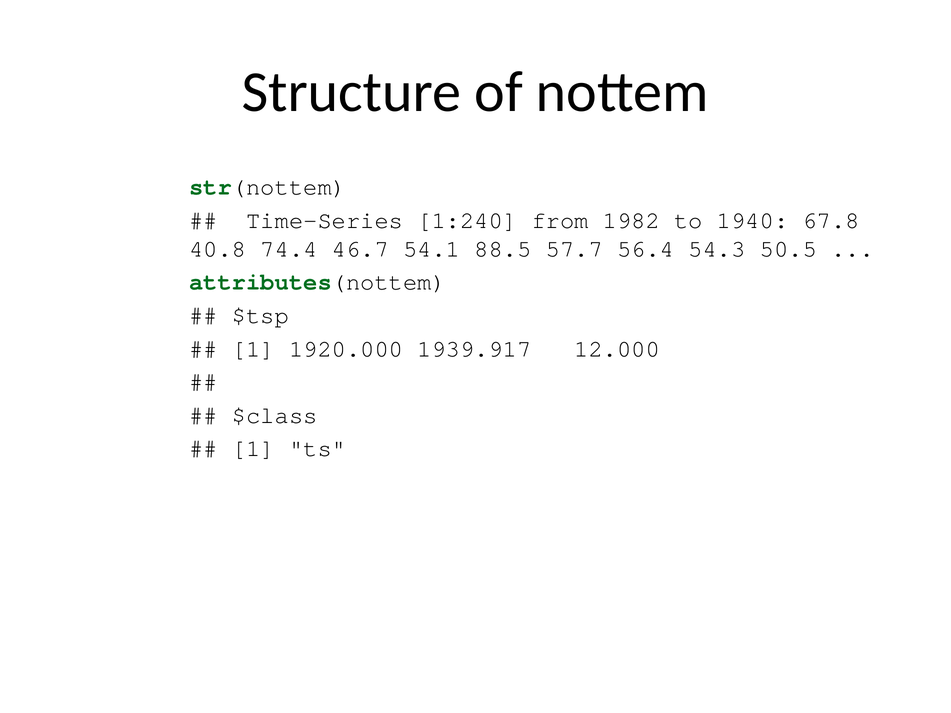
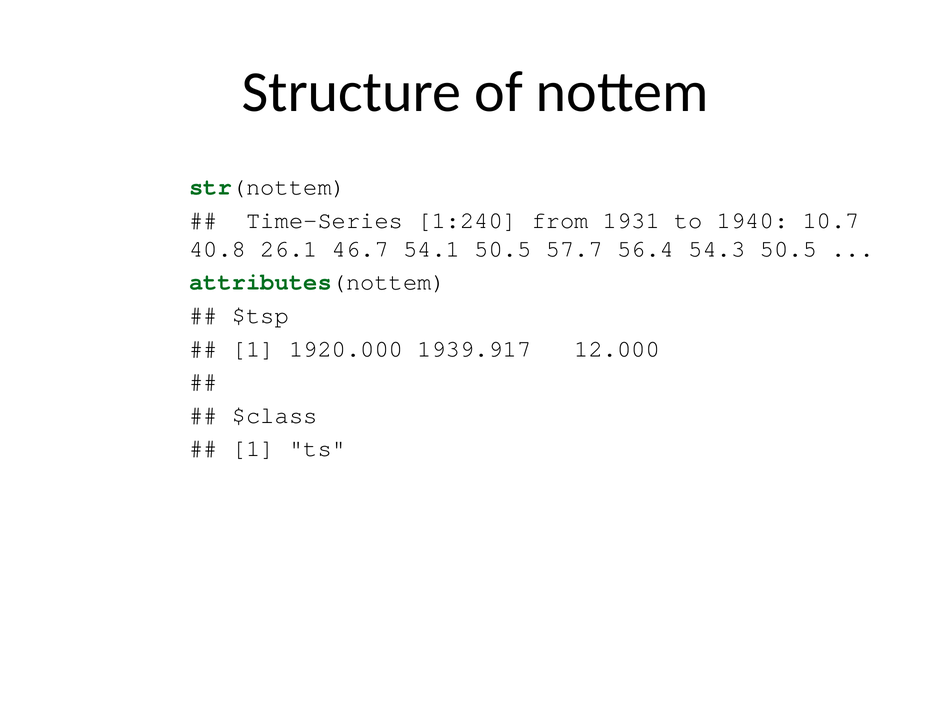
1982: 1982 -> 1931 (631, 220)
67.8: 67.8 -> 10.7 (831, 220)
74.4: 74.4 -> 26.1 (289, 249)
54.1 88.5: 88.5 -> 50.5 (503, 249)
